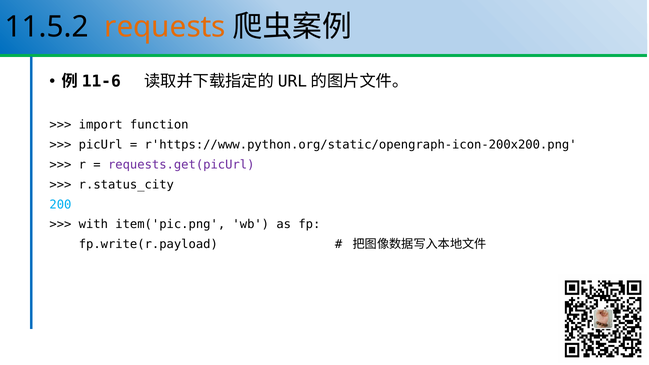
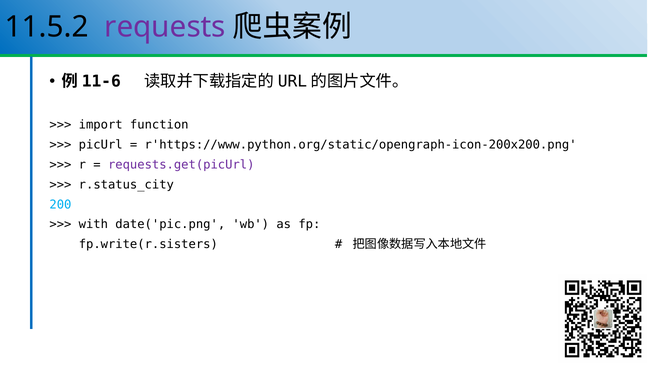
requests colour: orange -> purple (165, 27)
item('pic.png: item('pic.png -> date('pic.png (170, 225)
fp.write(r.payload: fp.write(r.payload -> fp.write(r.sisters (148, 244)
